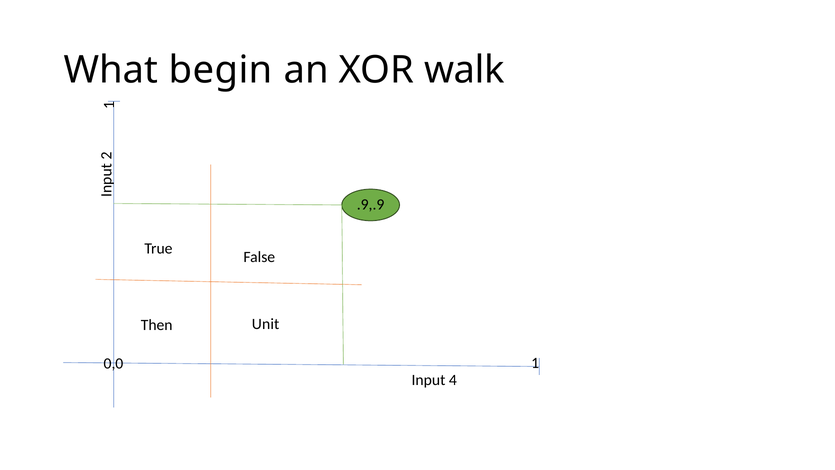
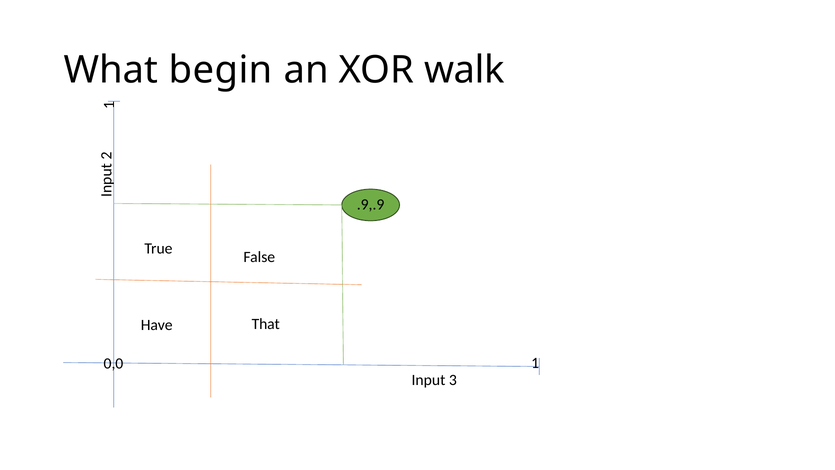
Unit: Unit -> That (266, 324)
Then: Then -> Have (157, 325)
4: 4 -> 3 (453, 380)
